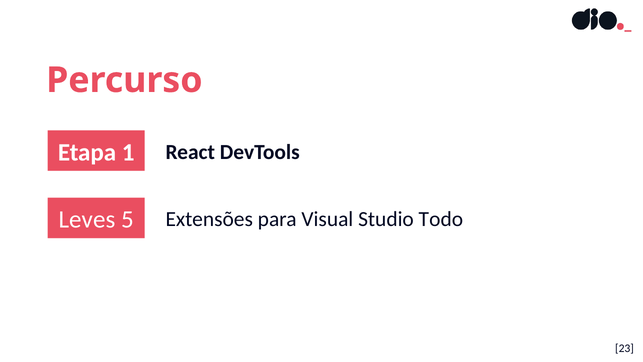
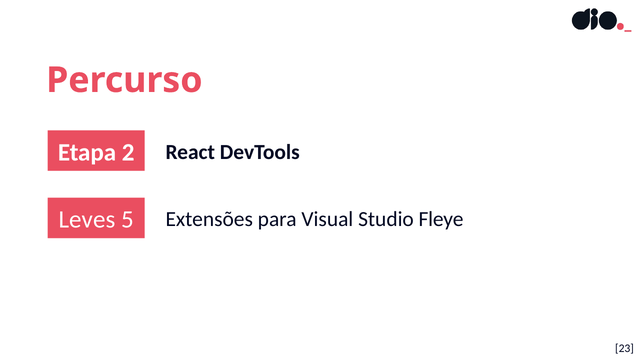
1: 1 -> 2 (128, 152)
Todo: Todo -> Fleye (441, 219)
